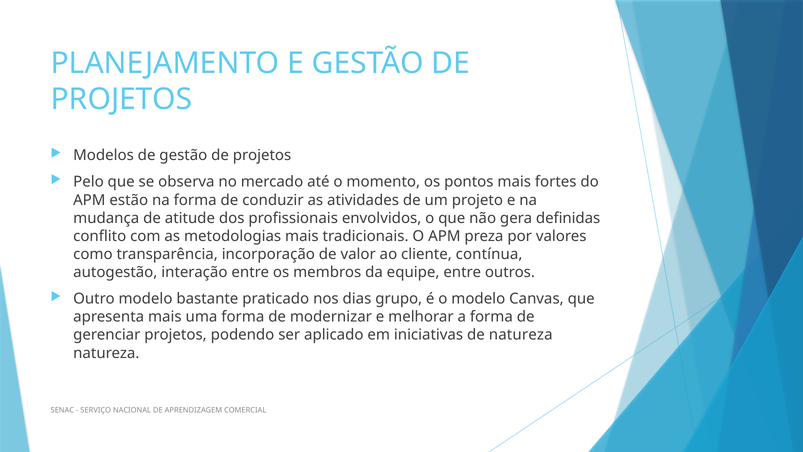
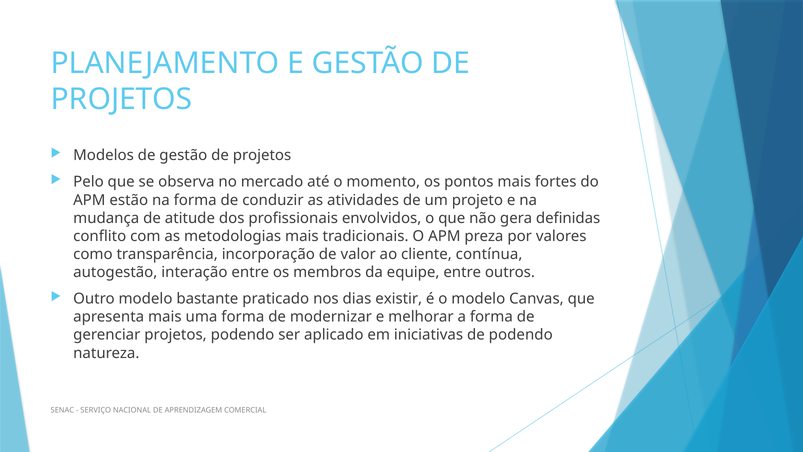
grupo: grupo -> existir (399, 299)
de natureza: natureza -> podendo (521, 335)
